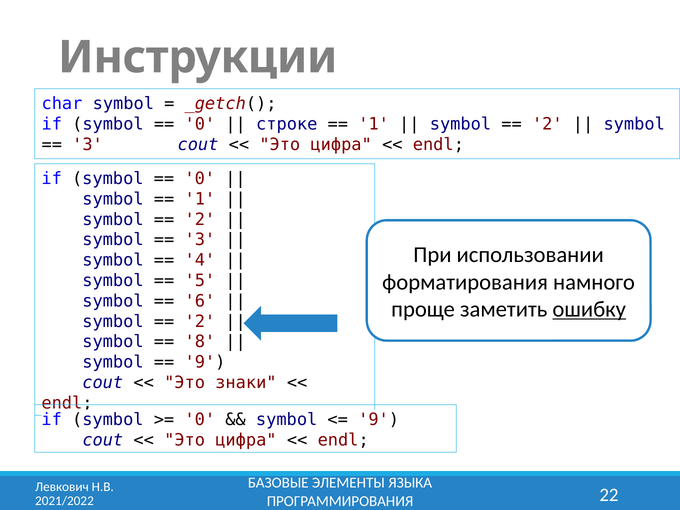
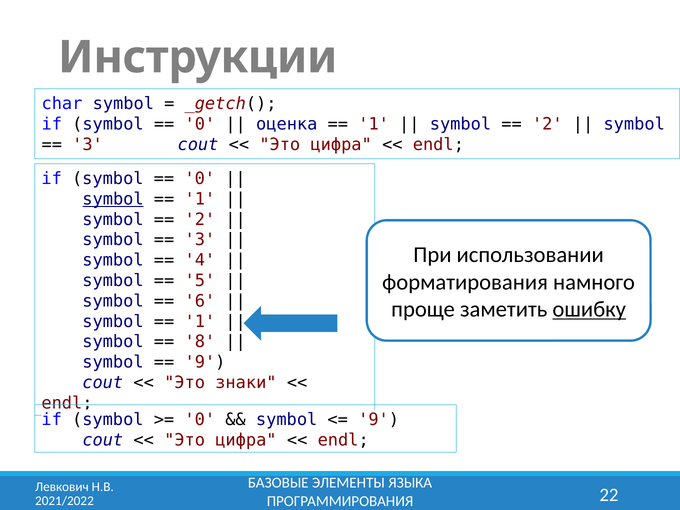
строке: строке -> оценка (287, 124)
symbol underline: none -> present (113, 199)
2: 2 -> 1 (200, 321)
